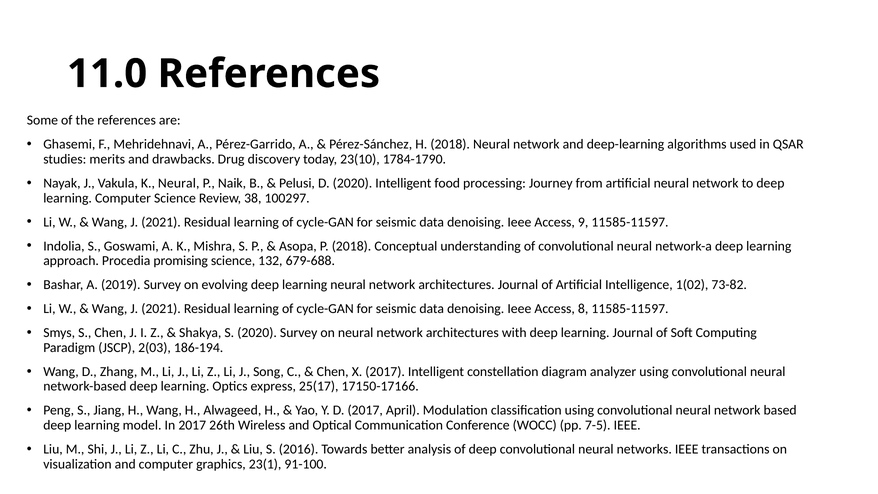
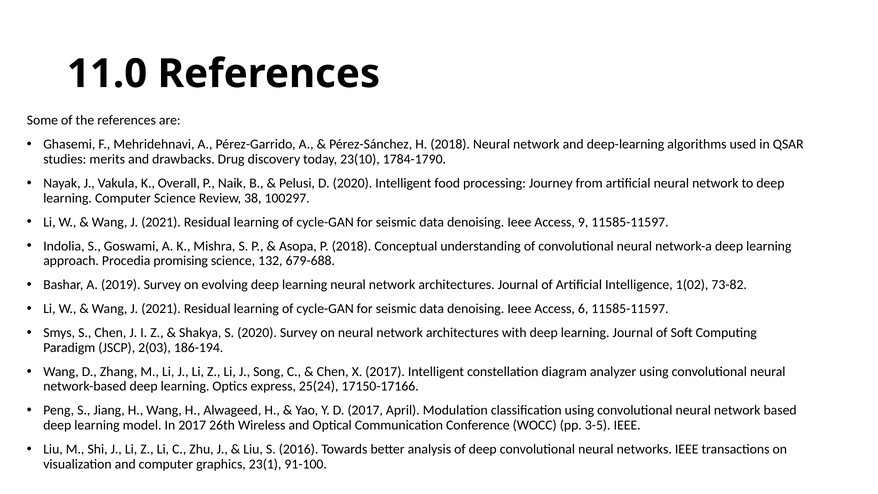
K Neural: Neural -> Overall (179, 183)
8: 8 -> 6 (583, 309)
25(17: 25(17 -> 25(24 (319, 386)
7-5: 7-5 -> 3-5 (598, 425)
